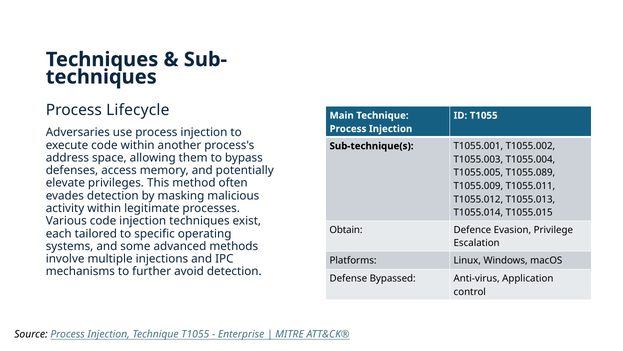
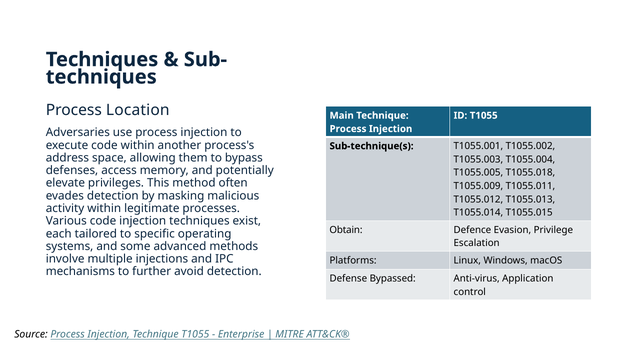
Lifecycle: Lifecycle -> Location (138, 110)
T1055.089: T1055.089 -> T1055.018 (530, 172)
